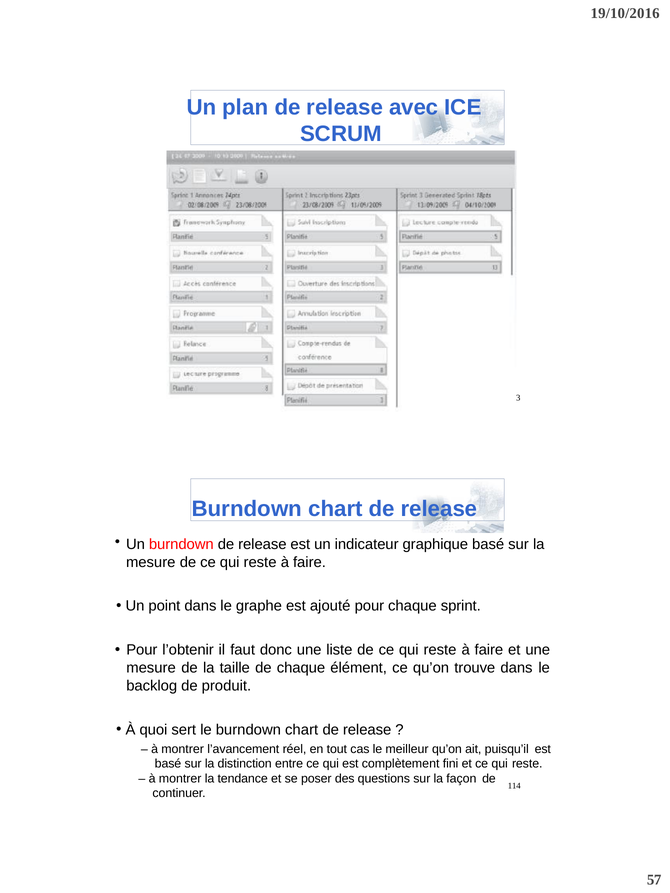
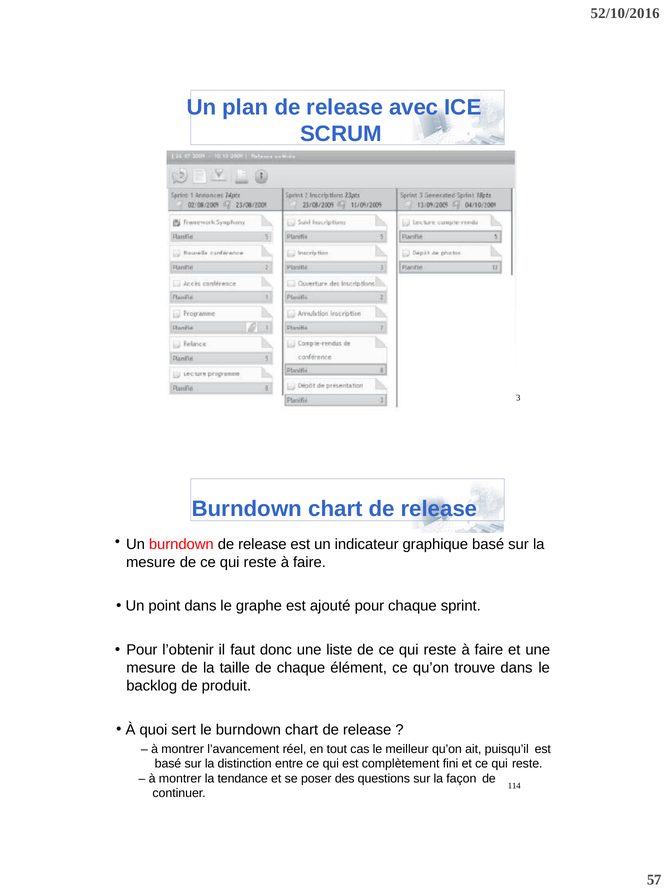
19/10/2016: 19/10/2016 -> 52/10/2016 (625, 13)
